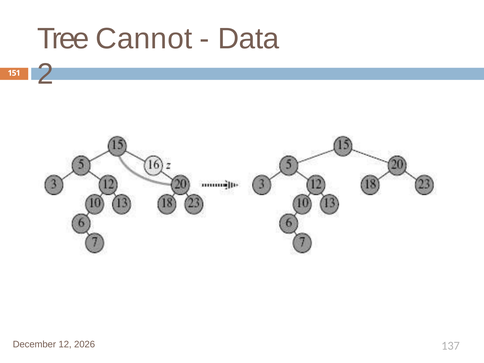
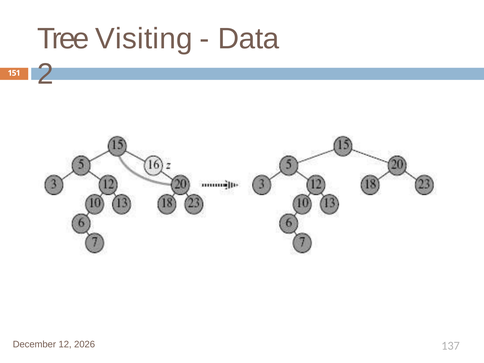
Cannot: Cannot -> Visiting (144, 39)
